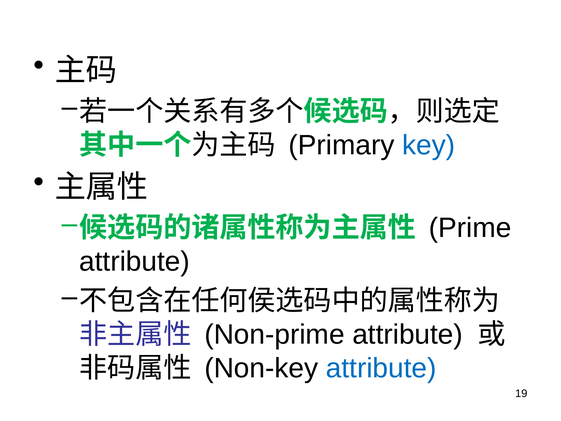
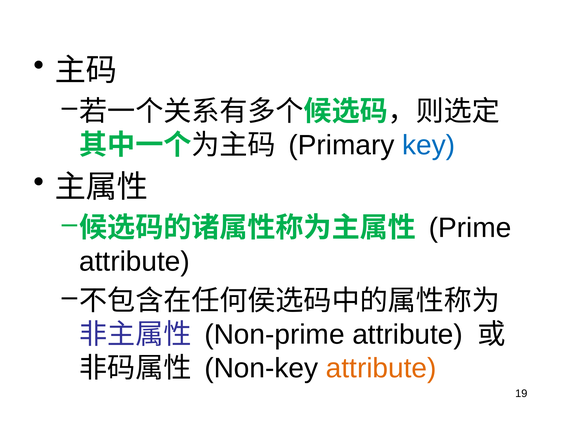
attribute colour: blue -> orange (381, 368)
